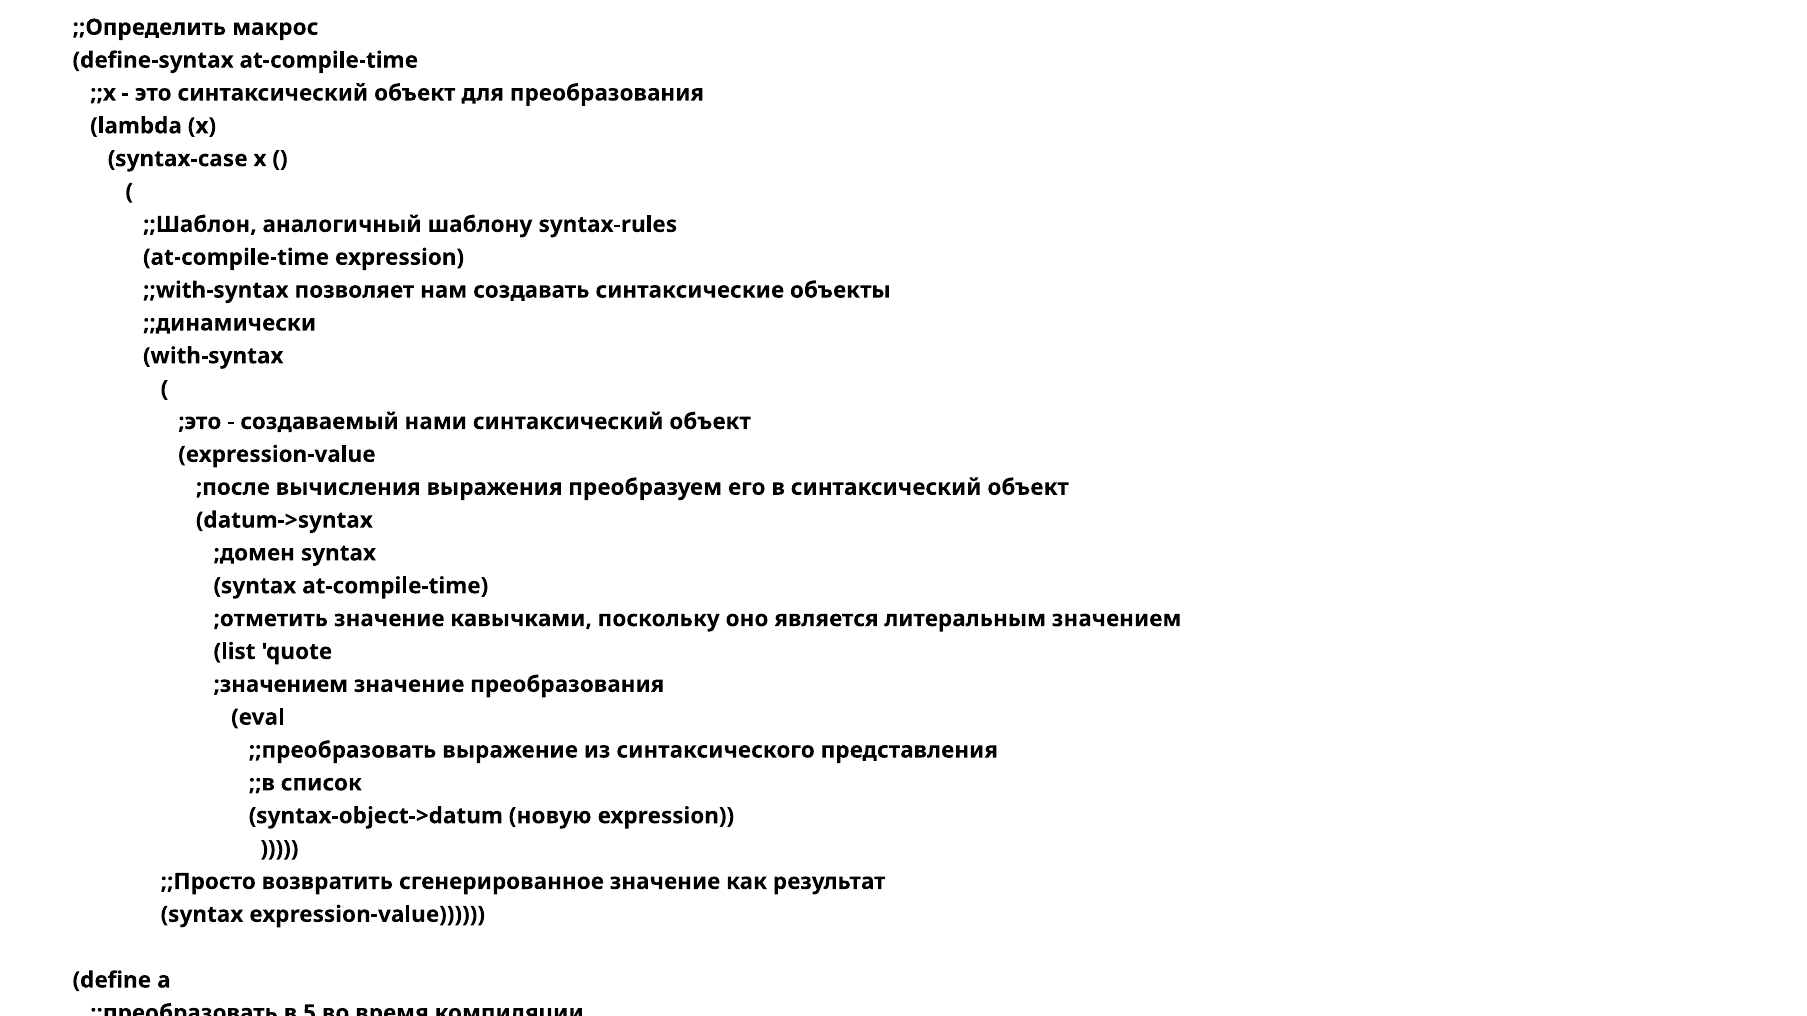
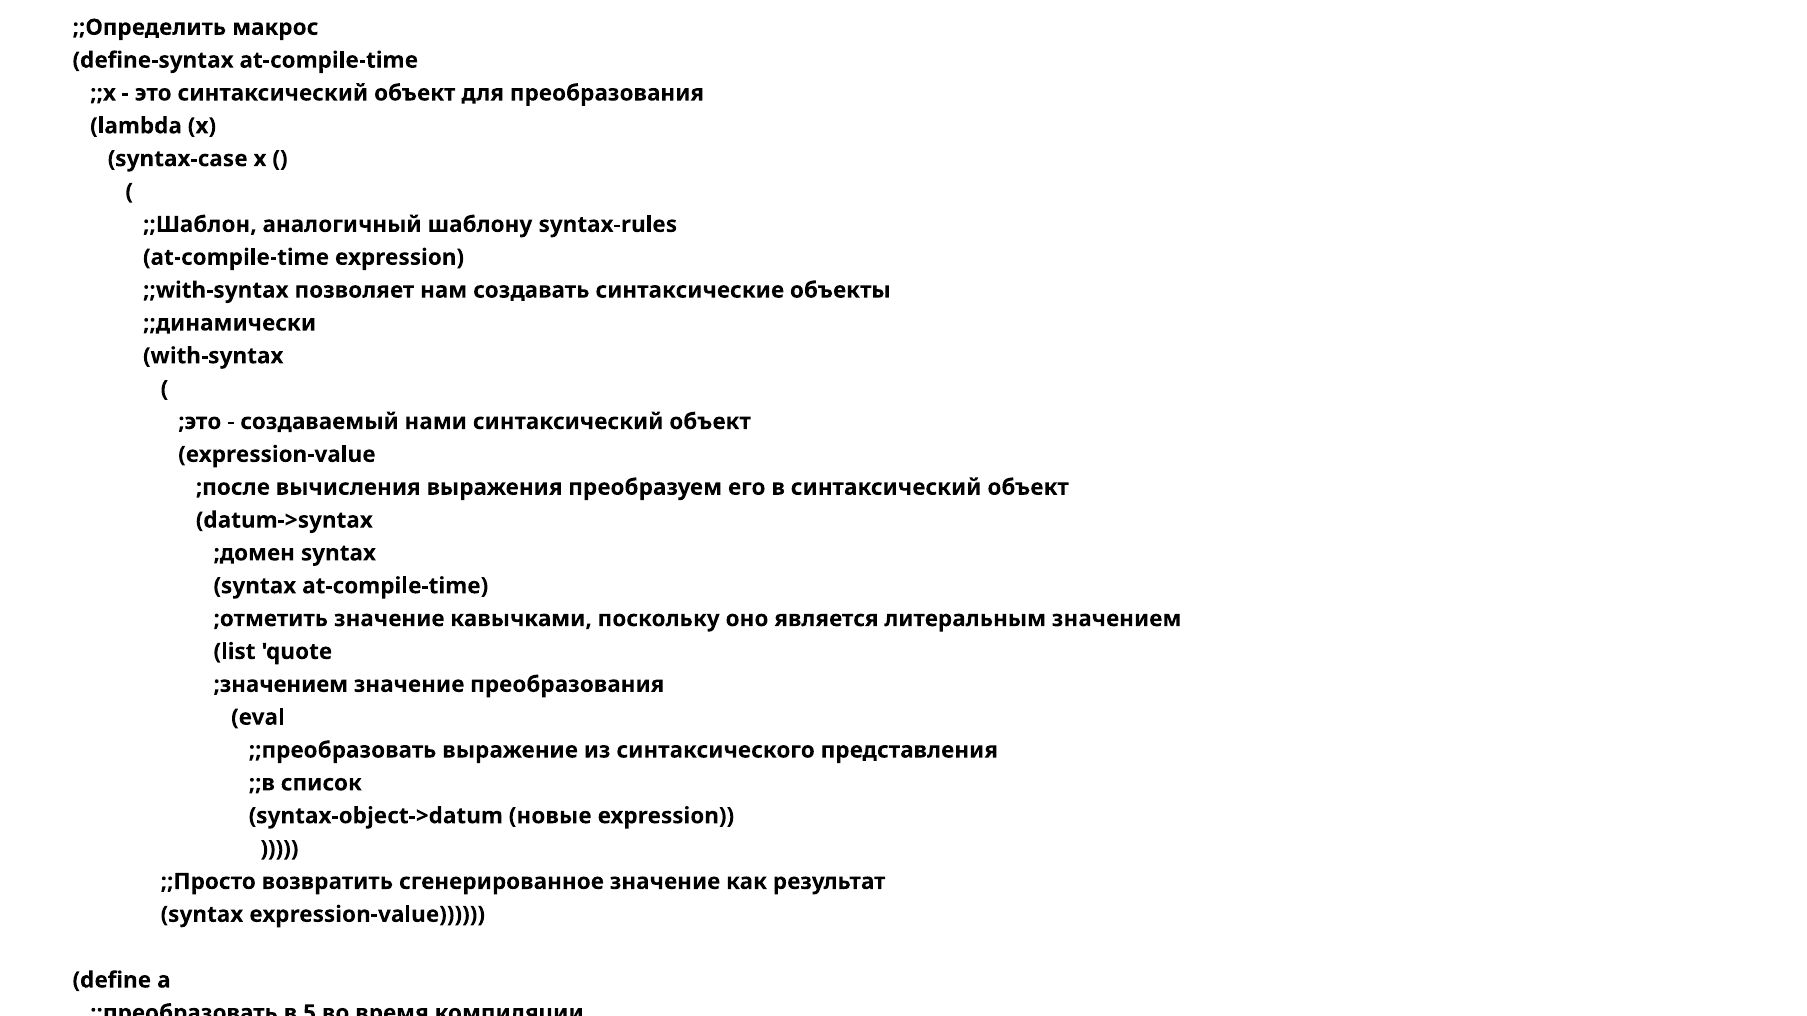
новую: новую -> новые (550, 816)
